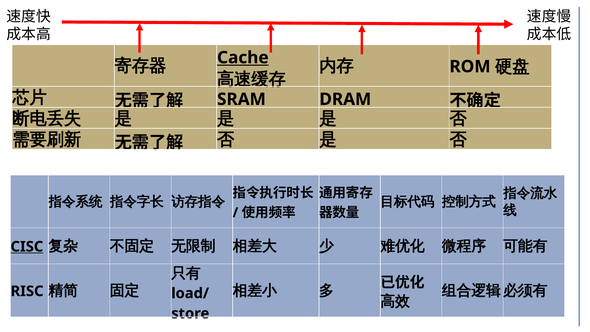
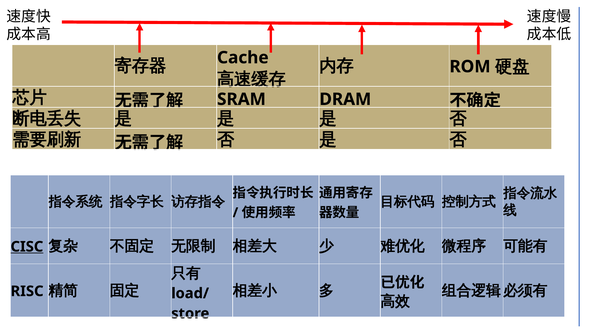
Cache underline: present -> none (243, 58)
